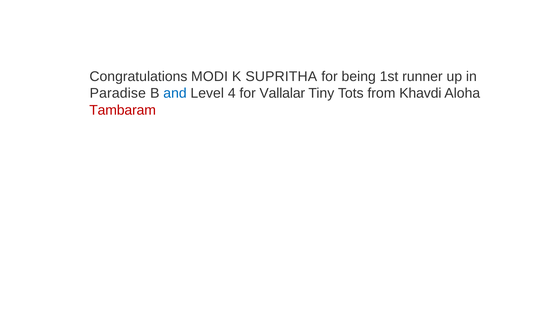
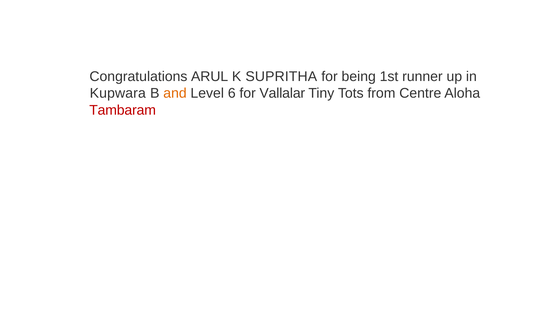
MODI: MODI -> ARUL (210, 77)
Paradise: Paradise -> Kupwara (118, 93)
and colour: blue -> orange (175, 93)
4: 4 -> 6 (232, 93)
Khavdi: Khavdi -> Centre (420, 93)
